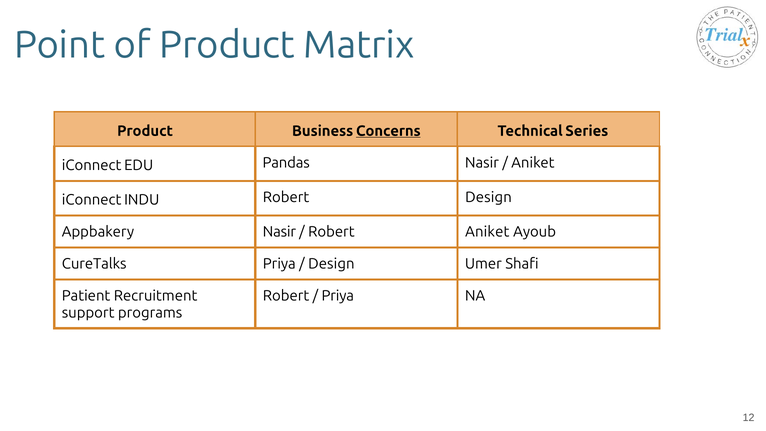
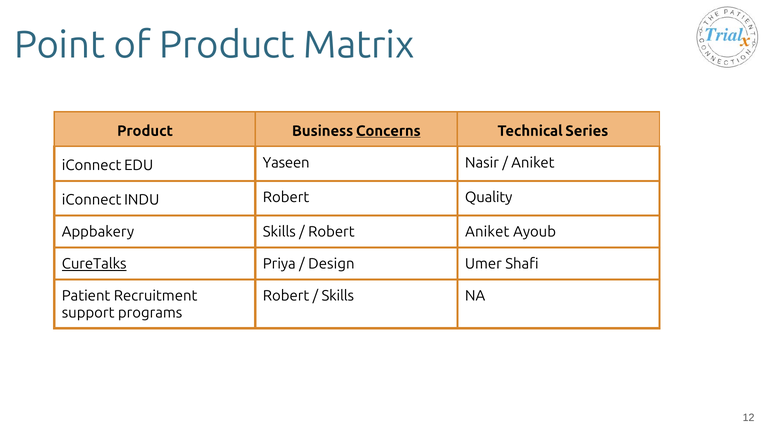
Pandas: Pandas -> Yaseen (286, 163)
Robert Design: Design -> Quality (489, 197)
Appbakery Nasir: Nasir -> Skills (279, 232)
CureTalks underline: none -> present (94, 264)
Priya: Priya -> Skills (338, 296)
